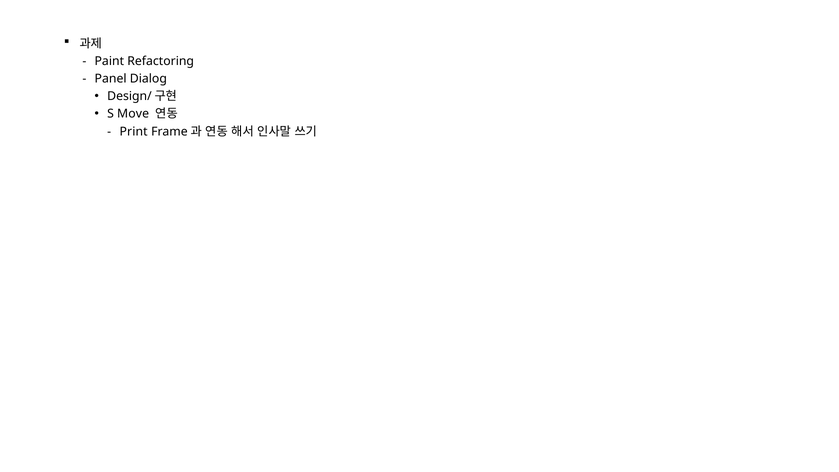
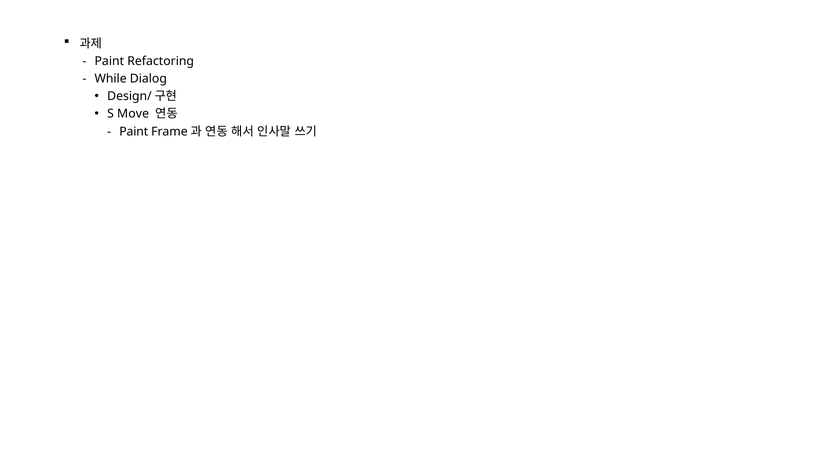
Panel: Panel -> While (111, 79)
Print: Print -> Paint (134, 131)
